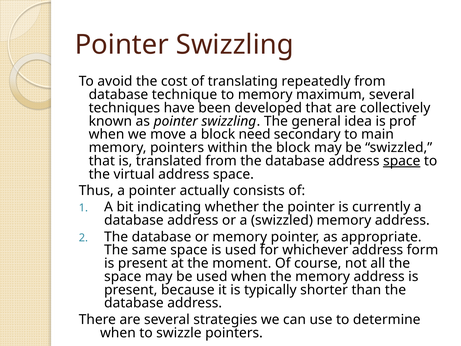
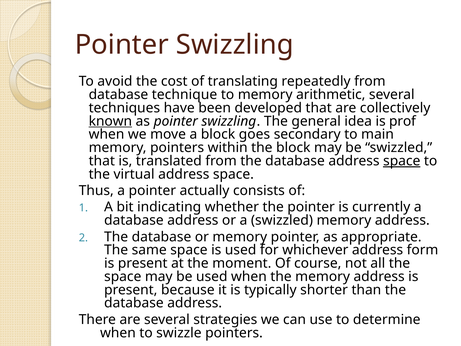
maximum: maximum -> arithmetic (331, 95)
known underline: none -> present (110, 121)
need: need -> goes (254, 134)
